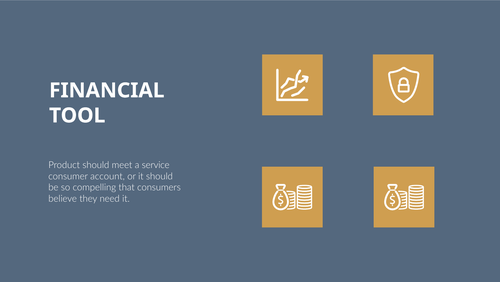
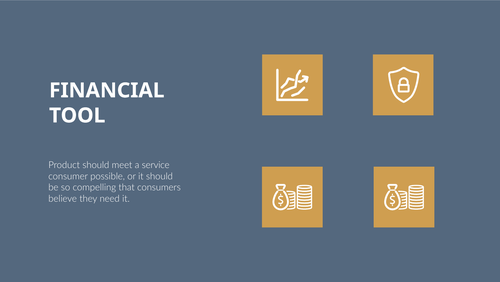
account: account -> possible (108, 176)
